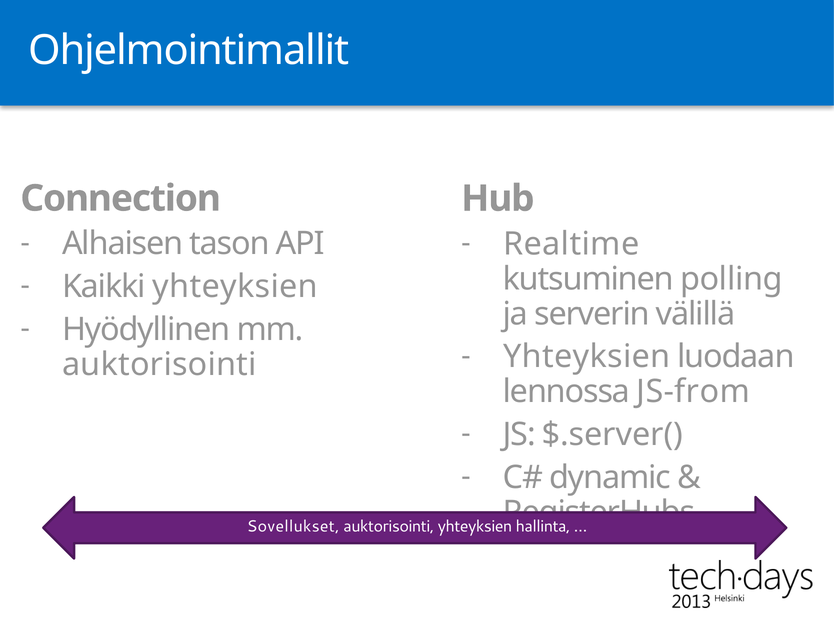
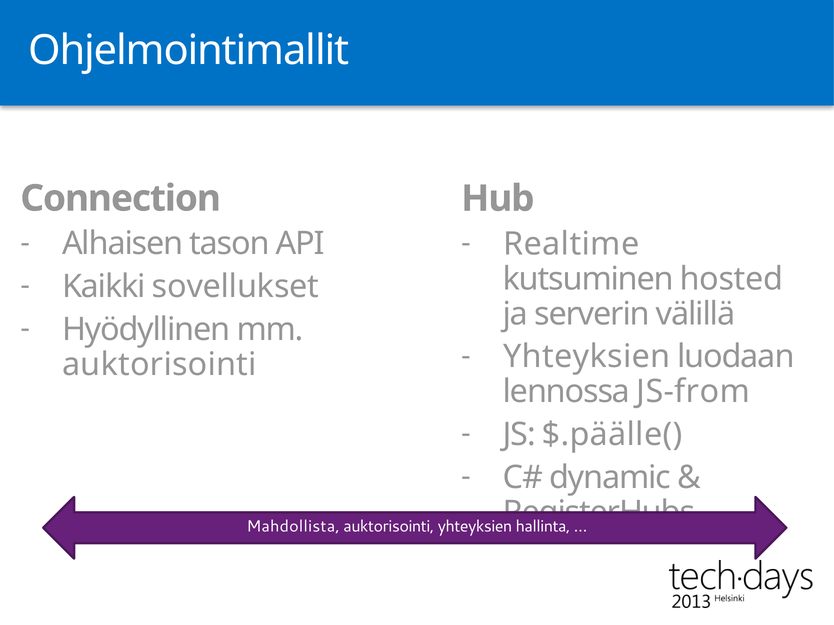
polling: polling -> hosted (731, 279)
Kaikki yhteyksien: yhteyksien -> sovellukset (235, 287)
$.server(: $.server( -> $.päälle( (612, 435)
Sovellukset: Sovellukset -> Mahdollista (293, 527)
